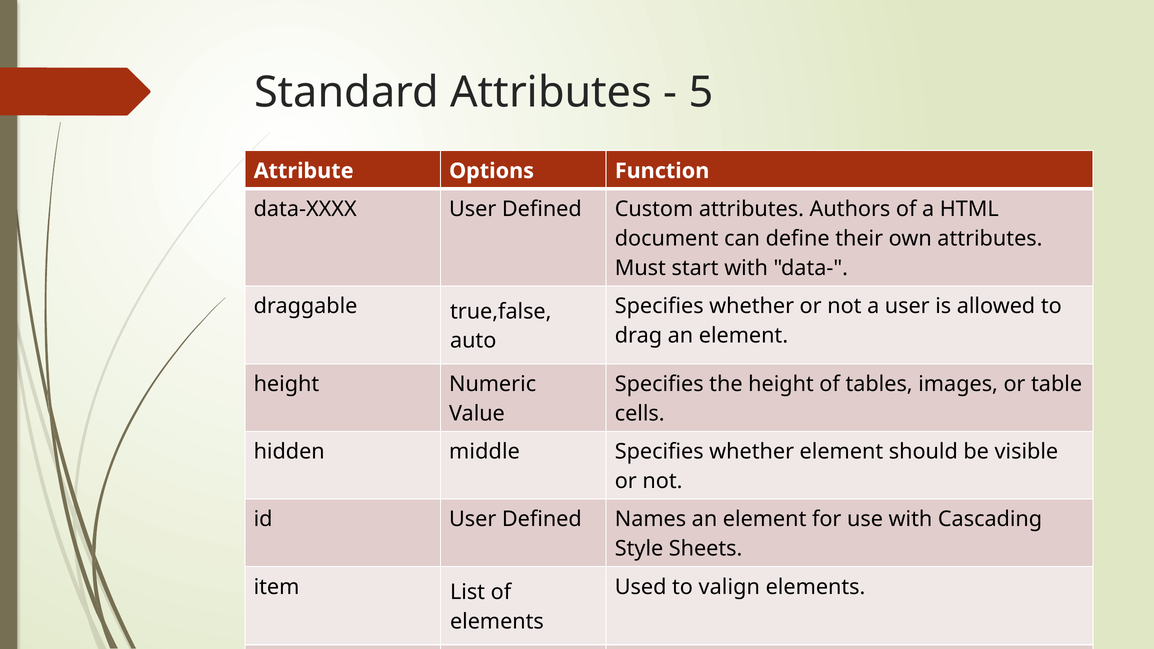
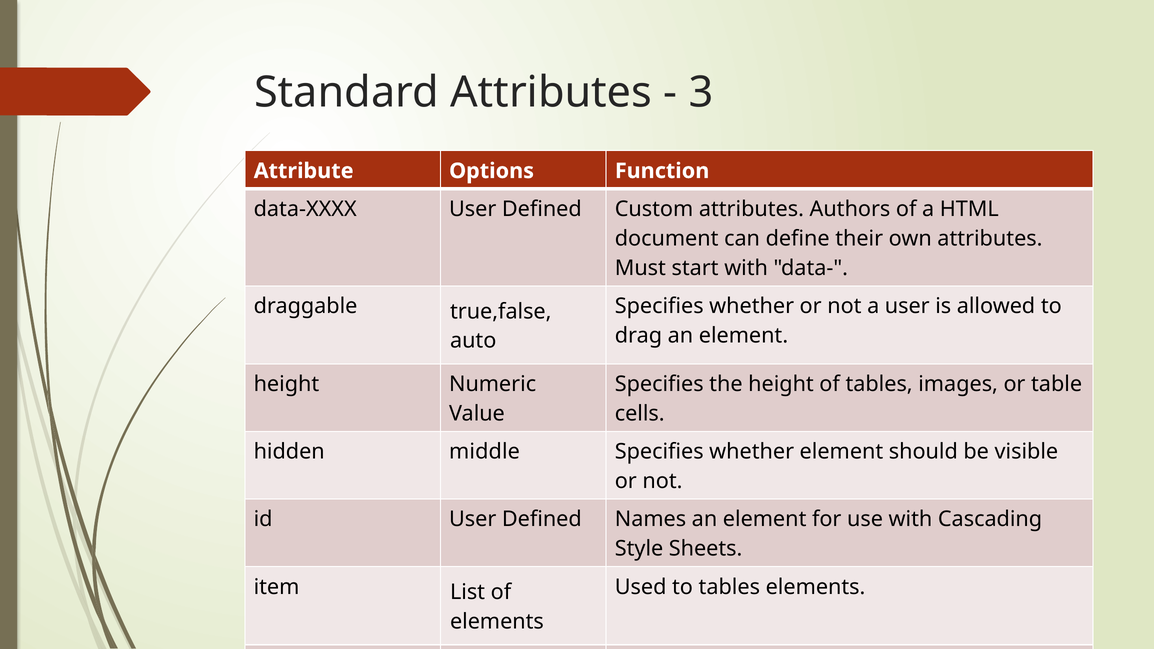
5: 5 -> 3 (701, 92)
to valign: valign -> tables (729, 587)
